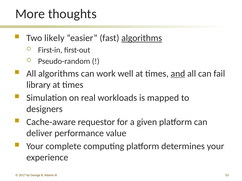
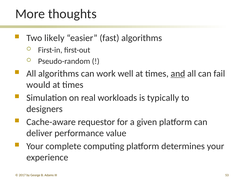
algorithms underline: present -> none (142, 38)
library: library -> would (38, 85)
mapped: mapped -> typically (163, 98)
